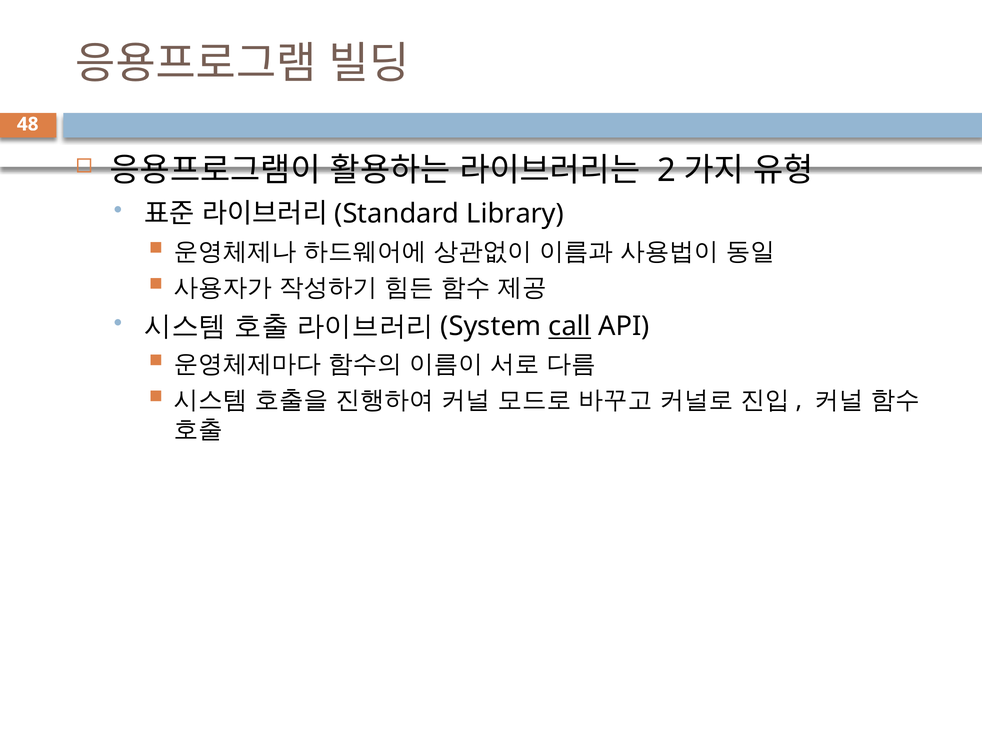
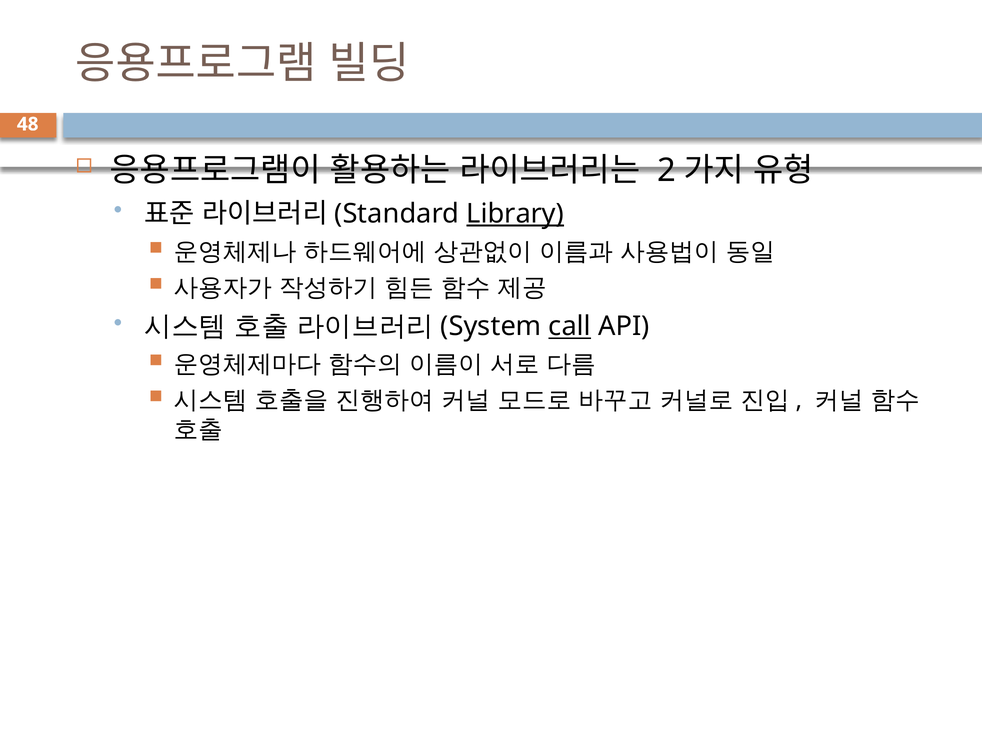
Library underline: none -> present (515, 214)
